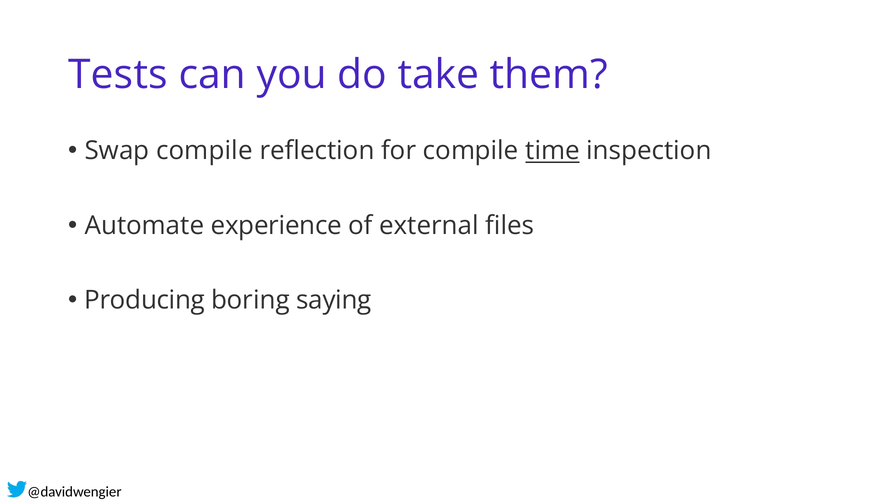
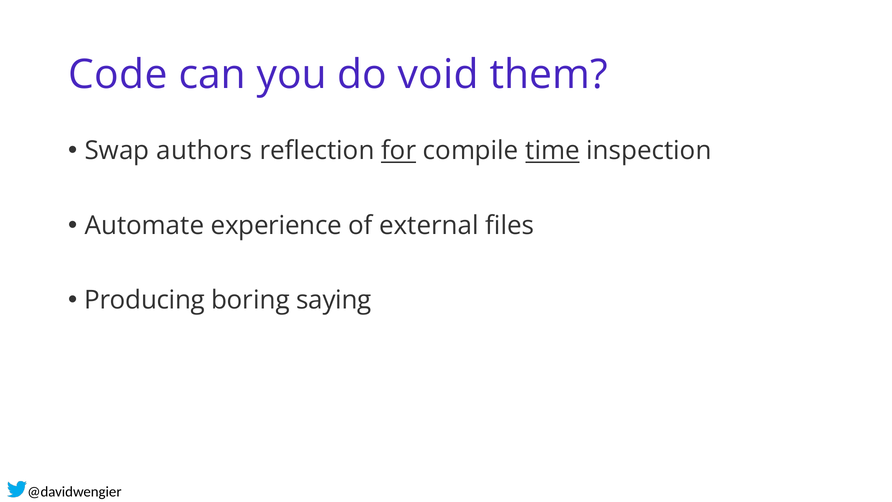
Tests: Tests -> Code (118, 75)
take: take -> void (438, 75)
Swap compile: compile -> authors (204, 151)
for underline: none -> present (399, 151)
